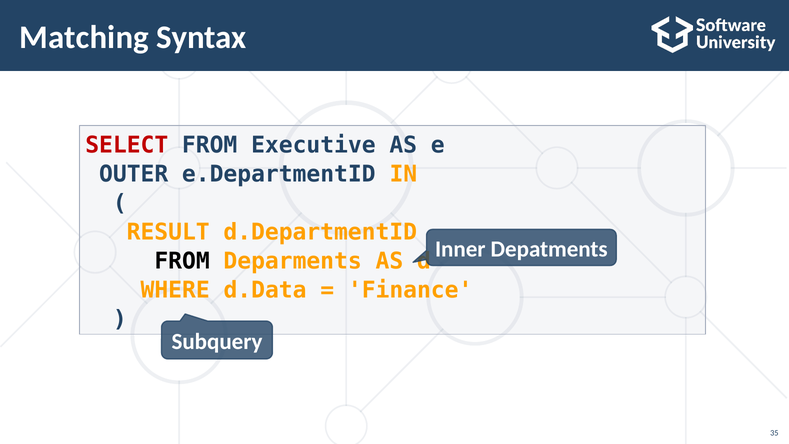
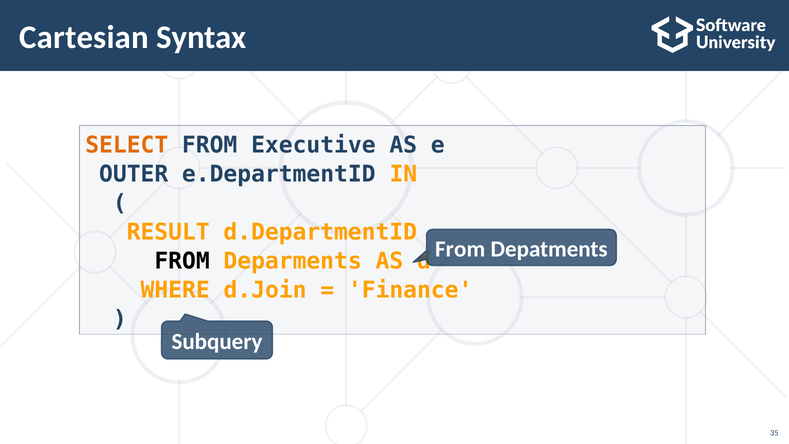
Matching: Matching -> Cartesian (84, 37)
SELECT colour: red -> orange (127, 145)
Inner: Inner -> From (460, 249)
d.Data: d.Data -> d.Join (265, 290)
